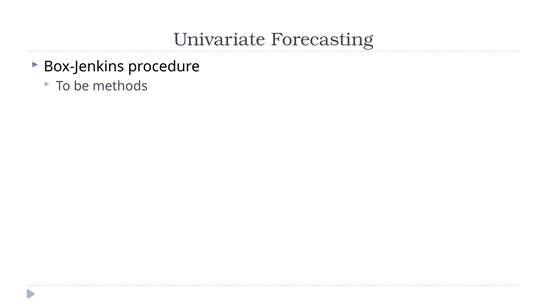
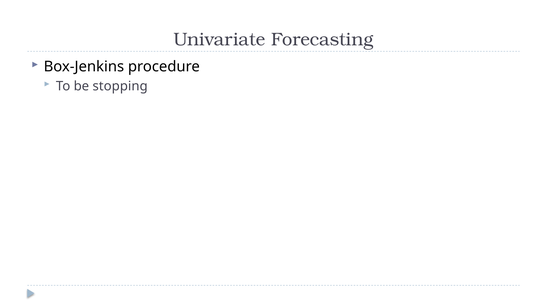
methods: methods -> stopping (120, 86)
